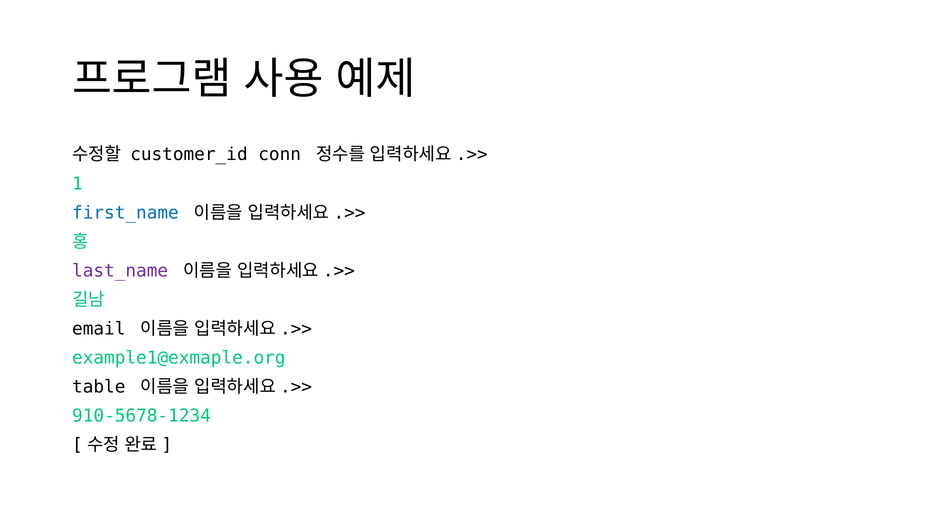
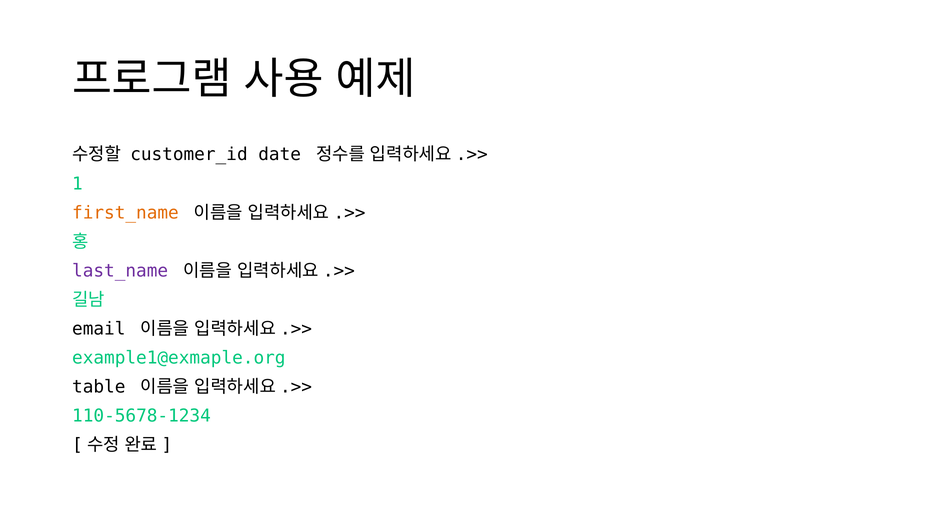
conn: conn -> date (280, 155)
first_name colour: blue -> orange (125, 213)
910-5678-1234: 910-5678-1234 -> 110-5678-1234 (141, 416)
